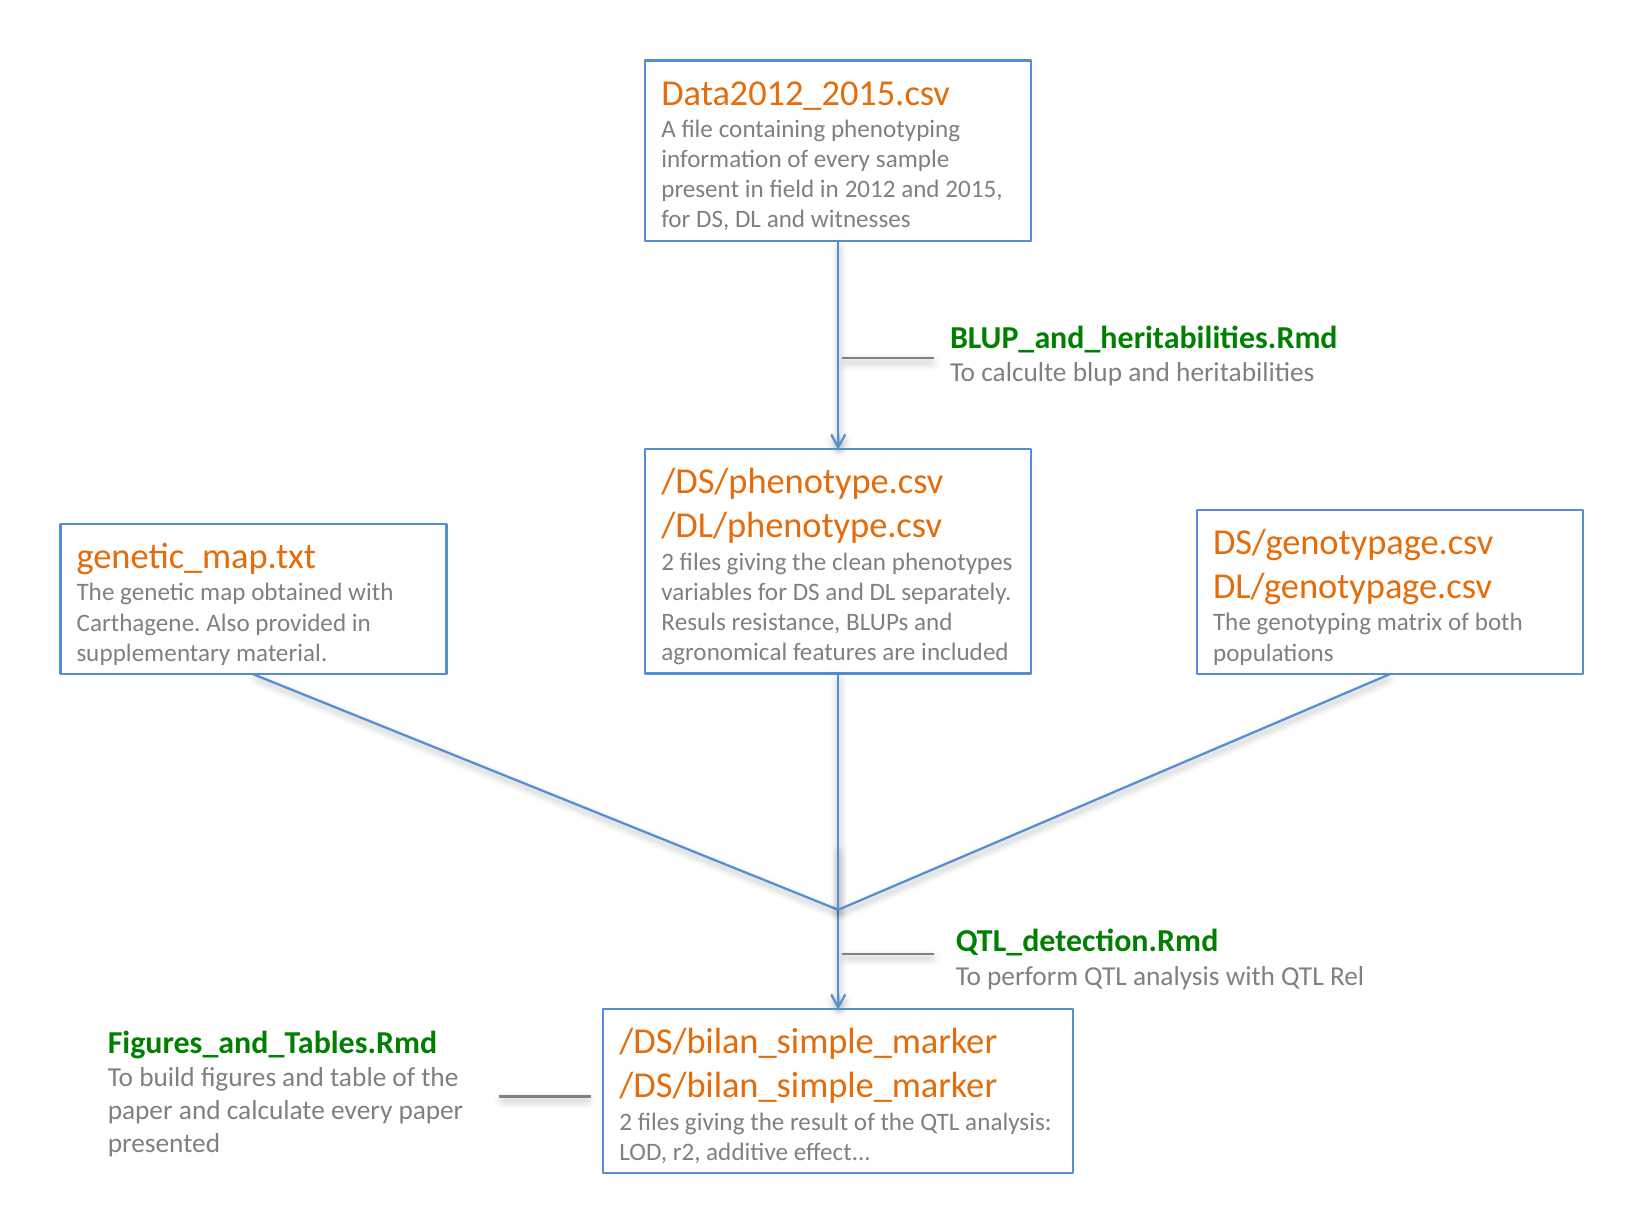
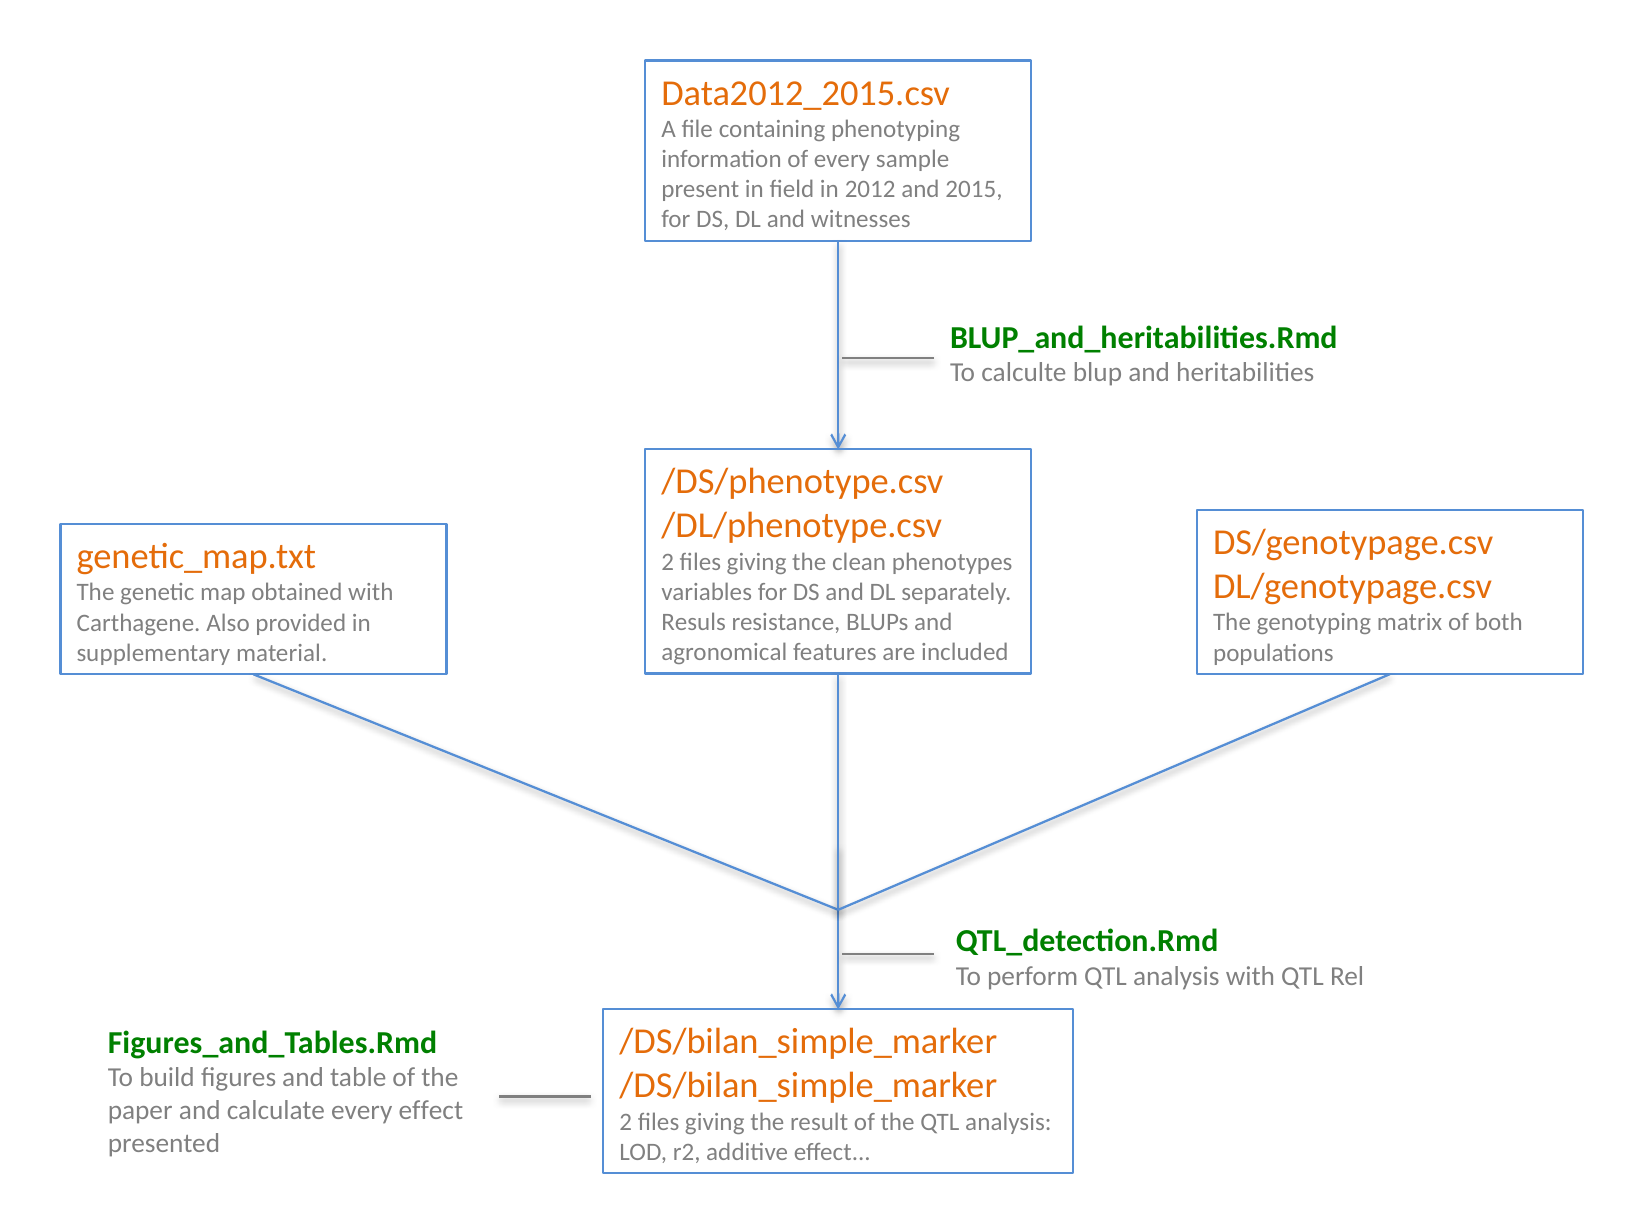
every paper: paper -> effect (431, 1110)
